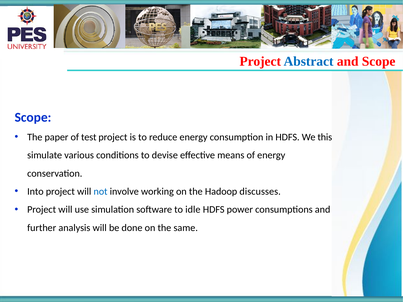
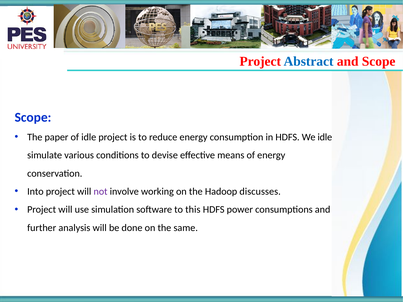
of test: test -> idle (89, 137)
We this: this -> idle (325, 137)
not colour: blue -> purple (101, 192)
idle: idle -> this (193, 210)
